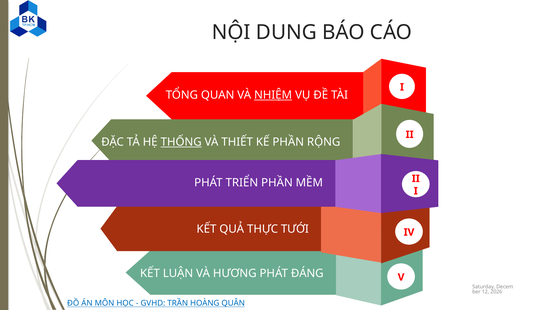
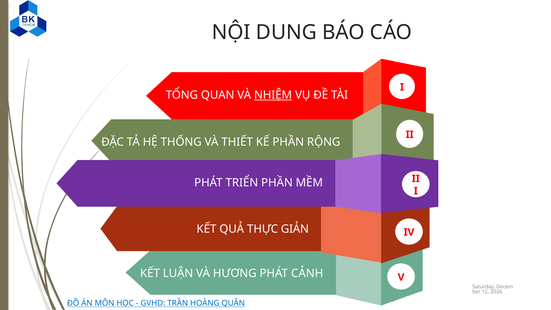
THỐNG underline: present -> none (181, 142)
TƯỚI: TƯỚI -> GIẢN (295, 229)
ĐÁNG: ĐÁNG -> CẢNH (307, 273)
